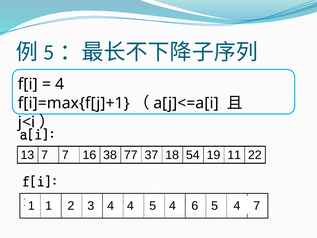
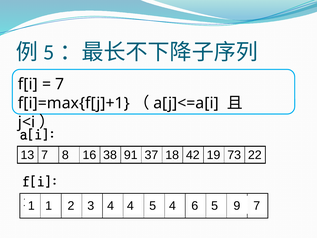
4: 4 -> 7 (60, 84)
7 7: 7 -> 8 (65, 155)
77: 77 -> 91 (131, 155)
54: 54 -> 42 (193, 155)
11: 11 -> 73 (234, 155)
4: 4 -> 9 (237, 205)
